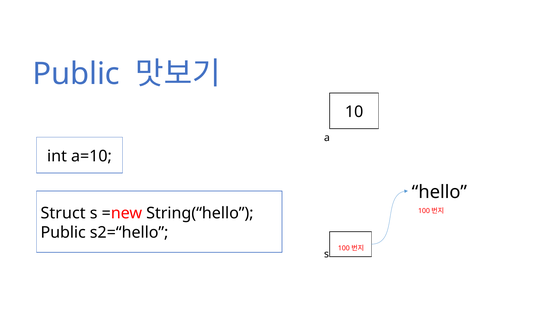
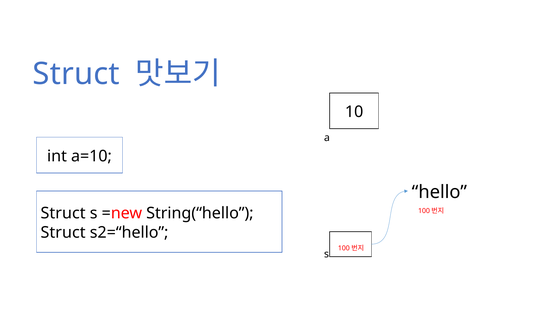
Public: Public -> Struct (76, 74)
Public: Public -> Struct (63, 232)
